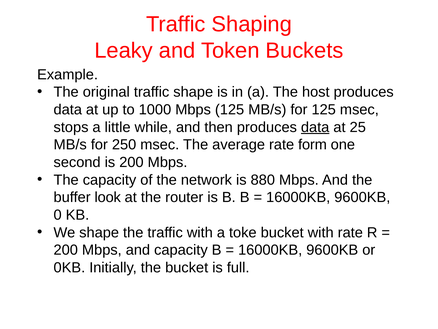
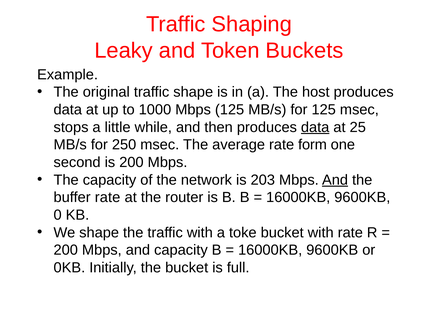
880: 880 -> 203 (263, 180)
And underline: none -> present (335, 180)
buffer look: look -> rate (108, 197)
